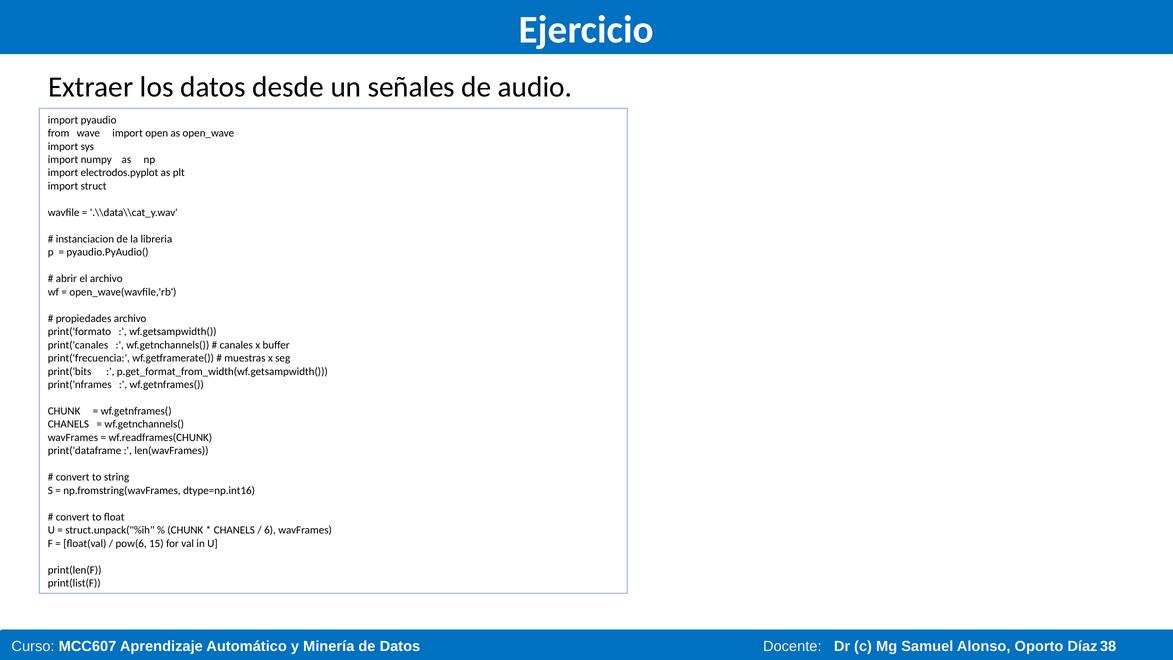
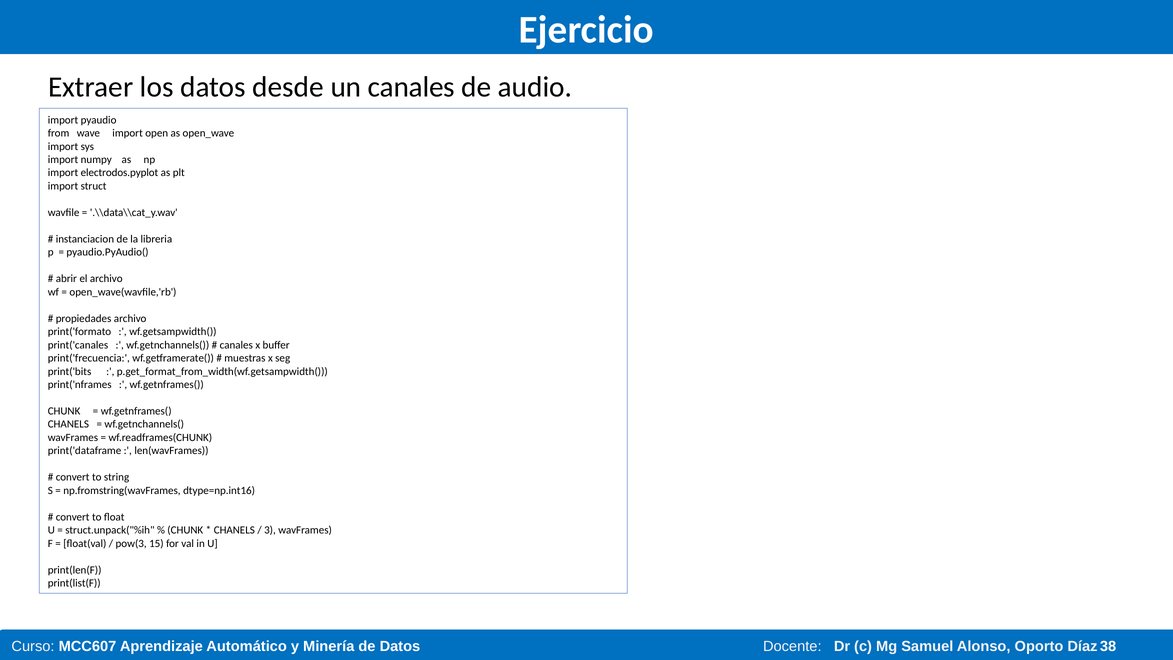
un señales: señales -> canales (411, 87)
6: 6 -> 3 (270, 530)
pow(6: pow(6 -> pow(3 (131, 543)
